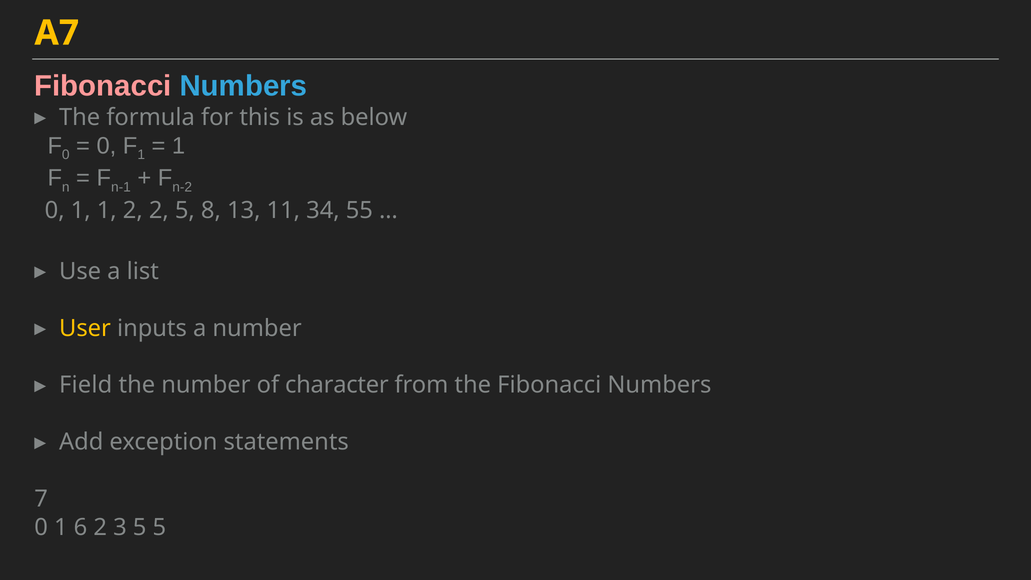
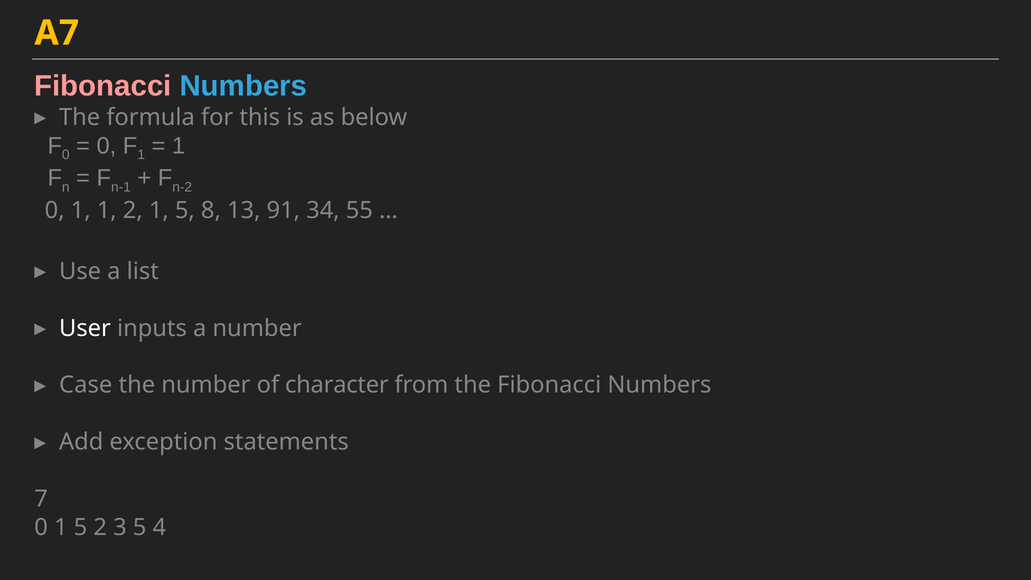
2 2: 2 -> 1 (159, 210)
11: 11 -> 91 (283, 210)
User colour: yellow -> white (85, 328)
Field: Field -> Case (86, 385)
0 1 6: 6 -> 5 (81, 527)
5 5: 5 -> 4 (159, 527)
